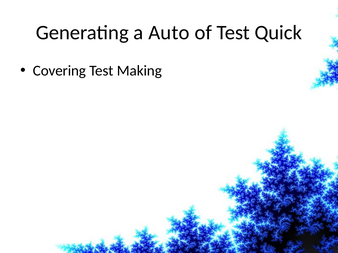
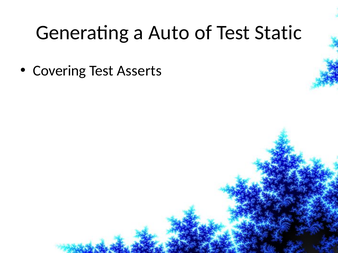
Quick: Quick -> Static (278, 33)
Making: Making -> Asserts (139, 71)
